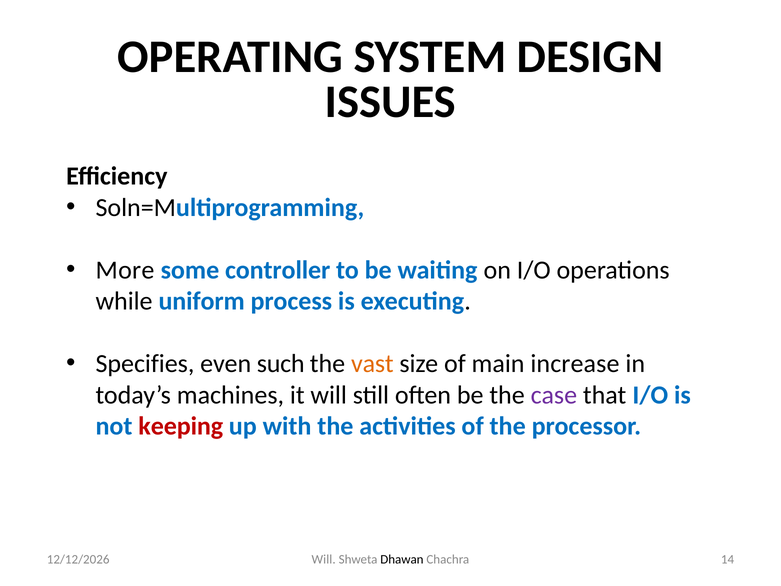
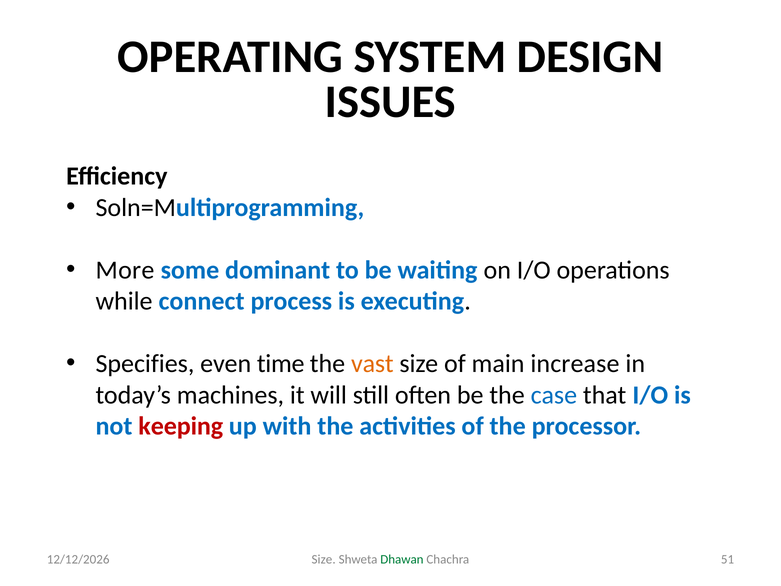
controller: controller -> dominant (278, 270)
uniform: uniform -> connect (202, 301)
such: such -> time (281, 364)
case colour: purple -> blue (554, 395)
Will: Will -> Size (324, 559)
Dhawan colour: black -> green (402, 559)
14: 14 -> 51 (728, 559)
